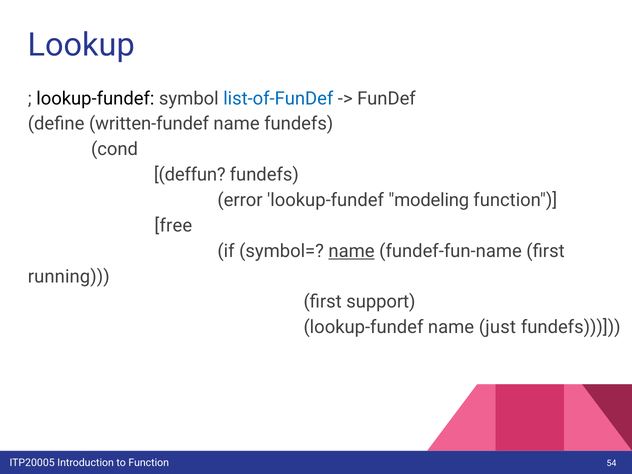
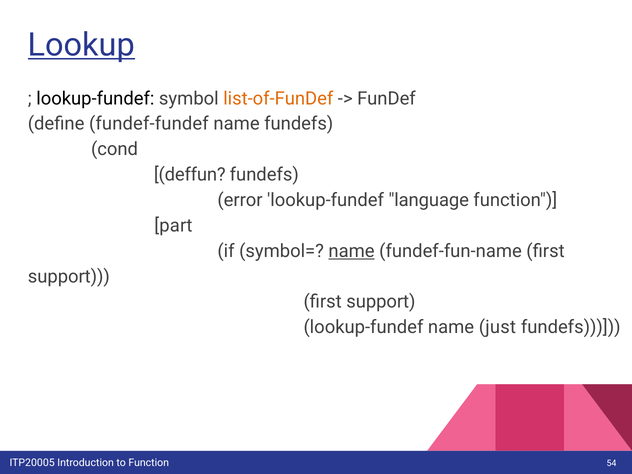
Lookup underline: none -> present (81, 45)
list-of-FunDef colour: blue -> orange (278, 98)
written-fundef: written-fundef -> fundef-fundef (149, 124)
modeling: modeling -> language (429, 200)
free: free -> part (173, 226)
running: running -> support (69, 276)
